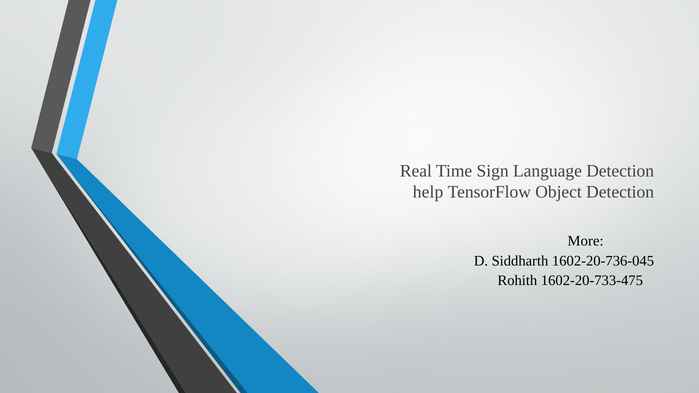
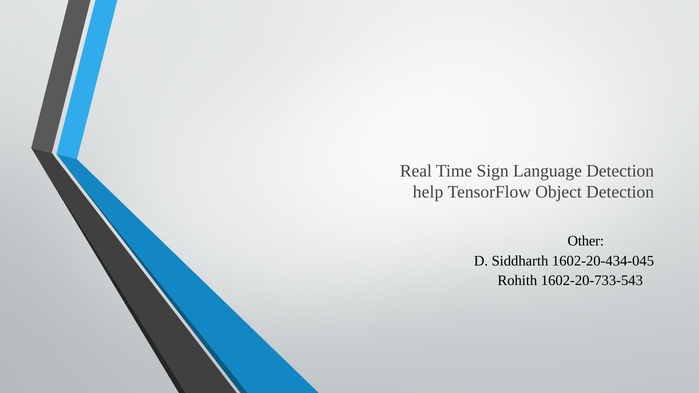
More: More -> Other (586, 241)
1602-20-736-045: 1602-20-736-045 -> 1602-20-434-045 (603, 261)
1602-20-733-475: 1602-20-733-475 -> 1602-20-733-543 (592, 281)
